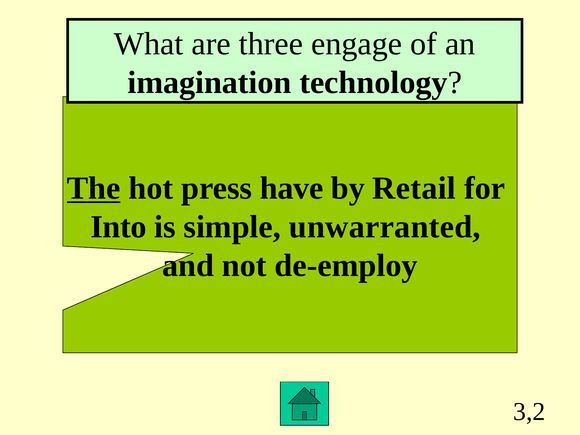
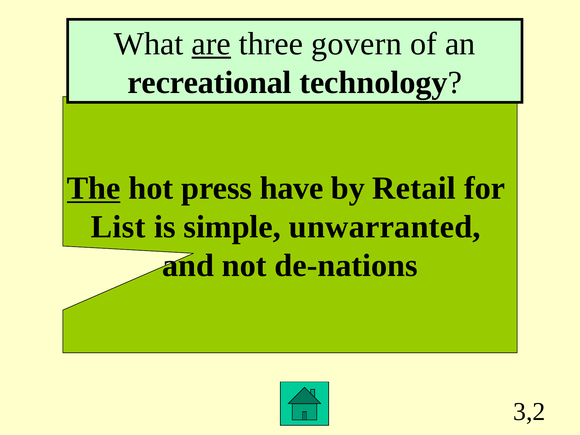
are underline: none -> present (211, 44)
engage: engage -> govern (356, 44)
imagination: imagination -> recreational (210, 82)
Into: Into -> List (118, 227)
de-employ: de-employ -> de-nations (346, 266)
